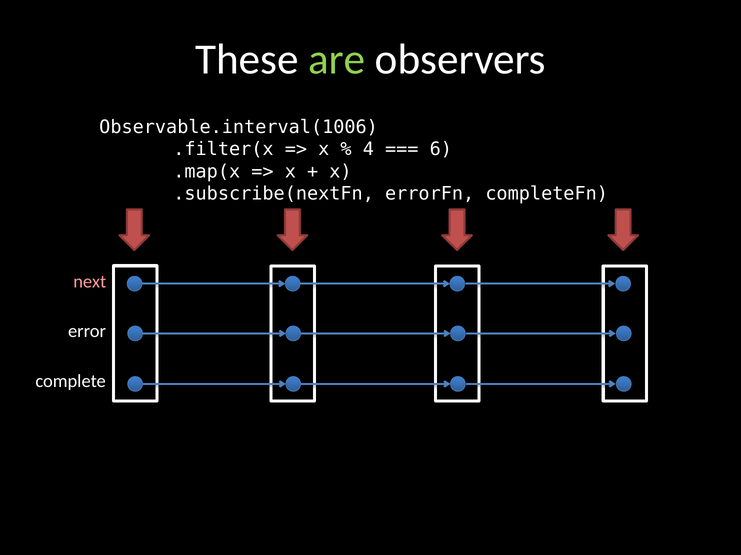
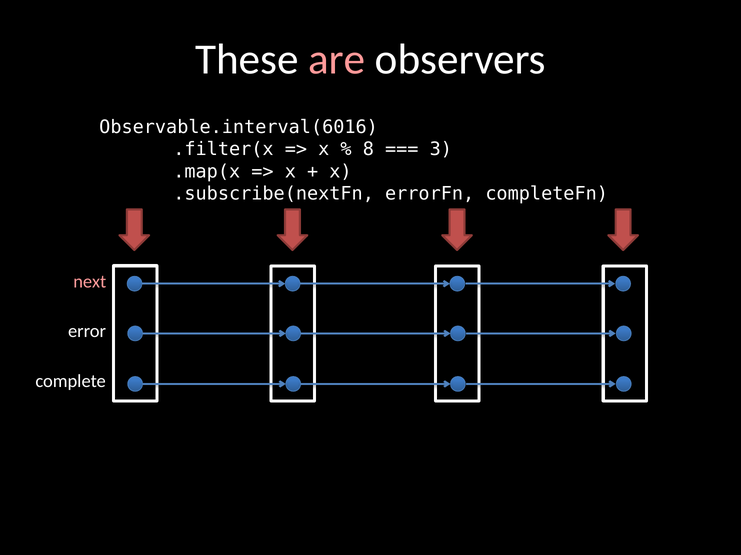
are colour: light green -> pink (337, 59)
Observable.interval(1006: Observable.interval(1006 -> Observable.interval(6016 (239, 127)
4: 4 -> 8 (368, 149)
6: 6 -> 3 (441, 149)
